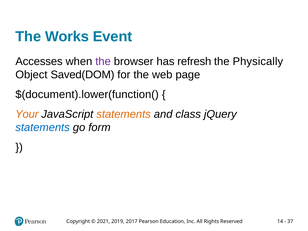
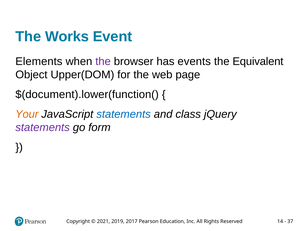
Accesses: Accesses -> Elements (39, 61)
refresh: refresh -> events (194, 61)
Physically: Physically -> Equivalent (258, 61)
Saved(DOM: Saved(DOM -> Upper(DOM (82, 75)
statements colour: orange -> blue (124, 114)
statements colour: blue -> purple (43, 128)
